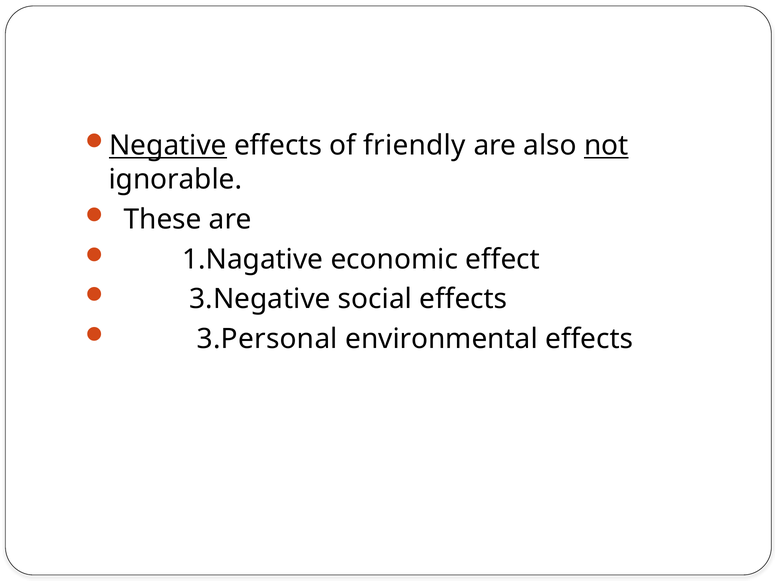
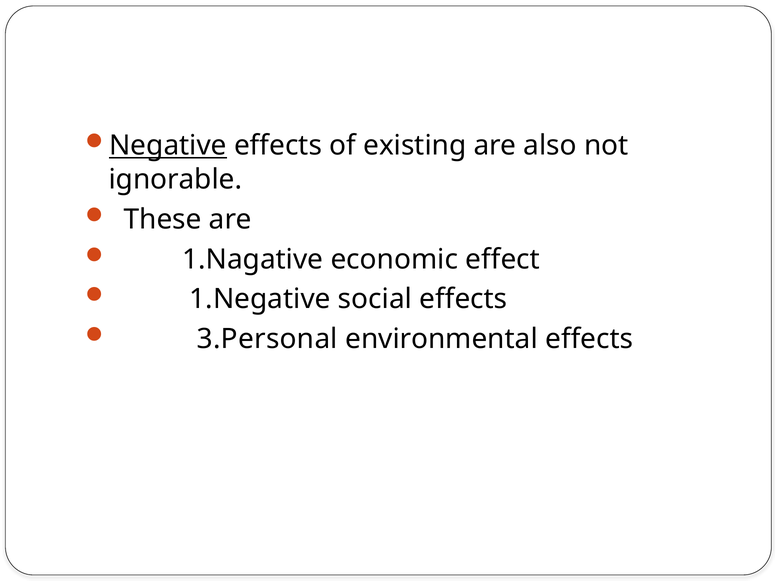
friendly: friendly -> existing (415, 146)
not underline: present -> none (606, 146)
3.Negative: 3.Negative -> 1.Negative (260, 299)
